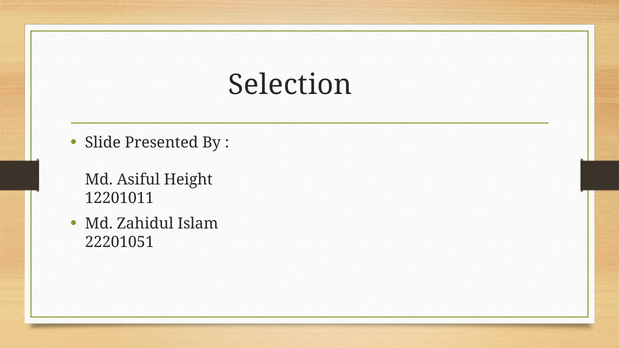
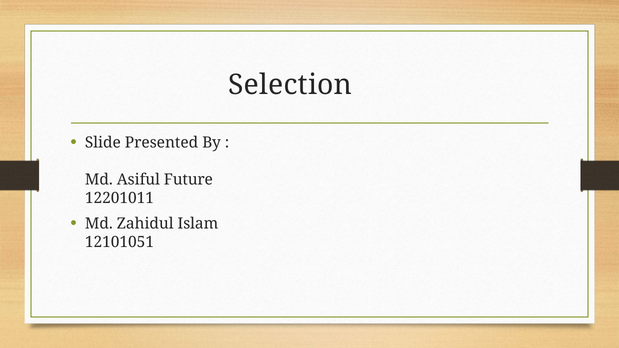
Height: Height -> Future (188, 180)
22201051: 22201051 -> 12101051 (119, 242)
